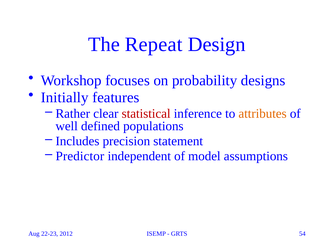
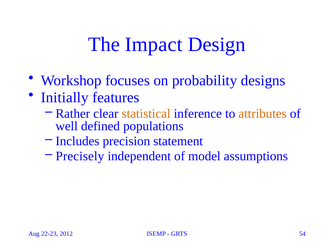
Repeat: Repeat -> Impact (154, 45)
statistical colour: red -> orange (146, 114)
Predictor: Predictor -> Precisely (80, 156)
